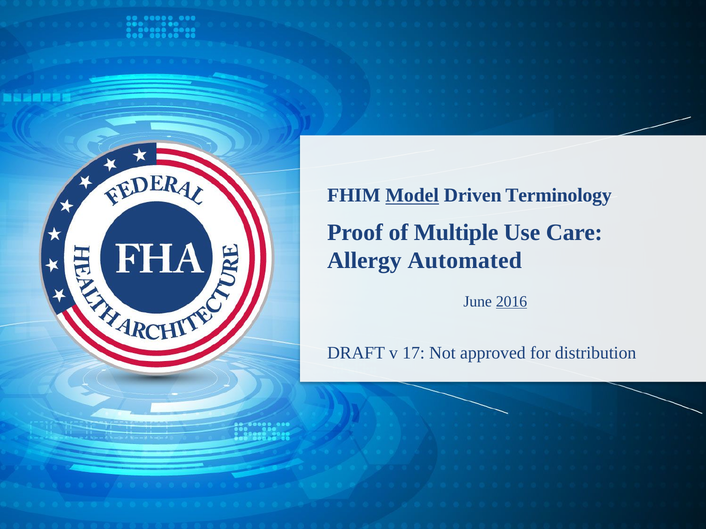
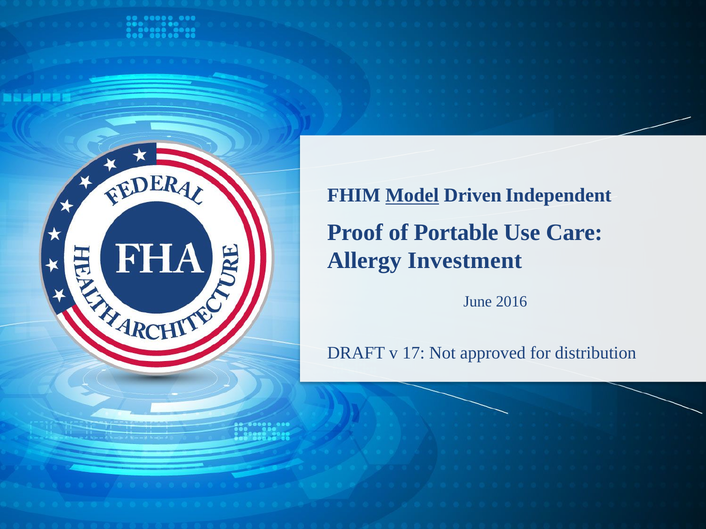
Terminology: Terminology -> Independent (558, 196)
Multiple: Multiple -> Portable (456, 232)
Automated: Automated -> Investment (465, 261)
2016 underline: present -> none (512, 302)
